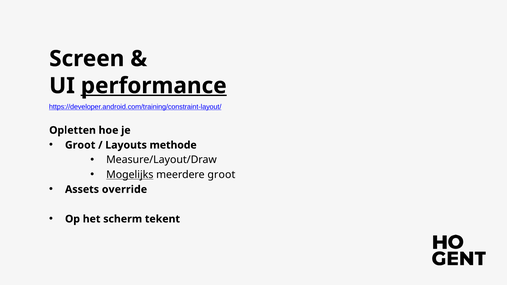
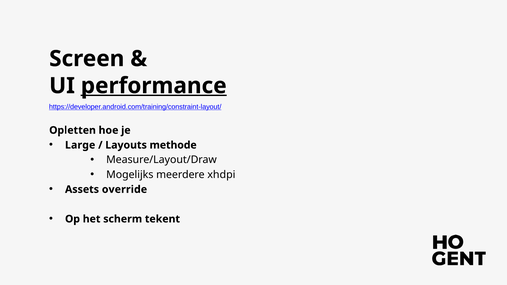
Groot: Groot -> Large (80, 145)
Mogelijks underline: present -> none (130, 175)
meerdere groot: groot -> xhdpi (221, 175)
